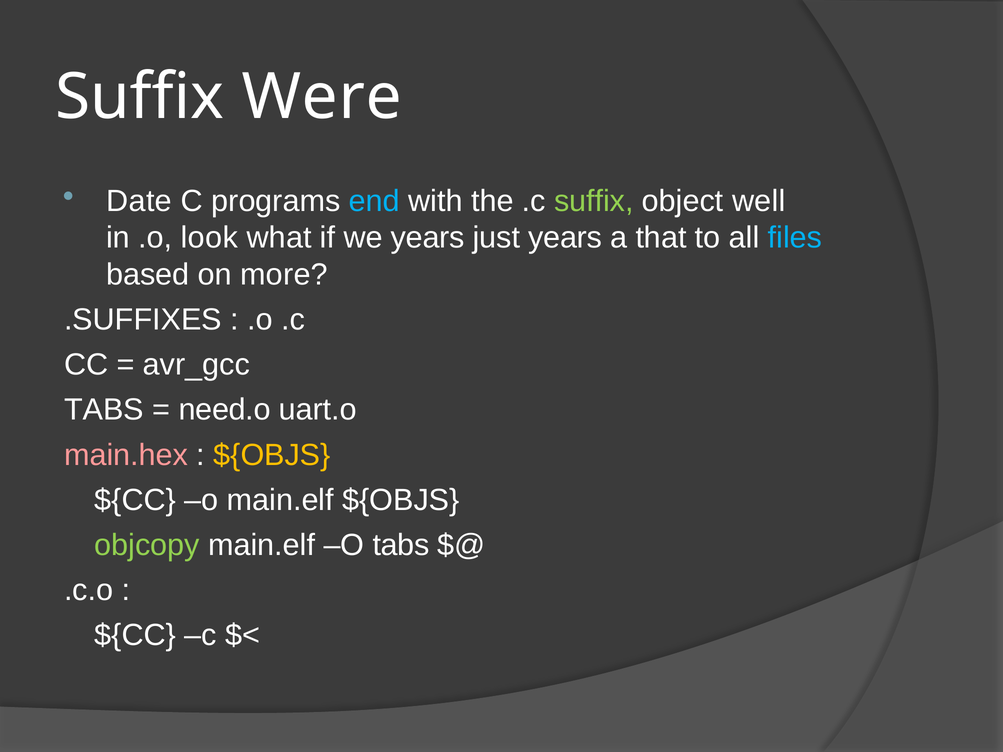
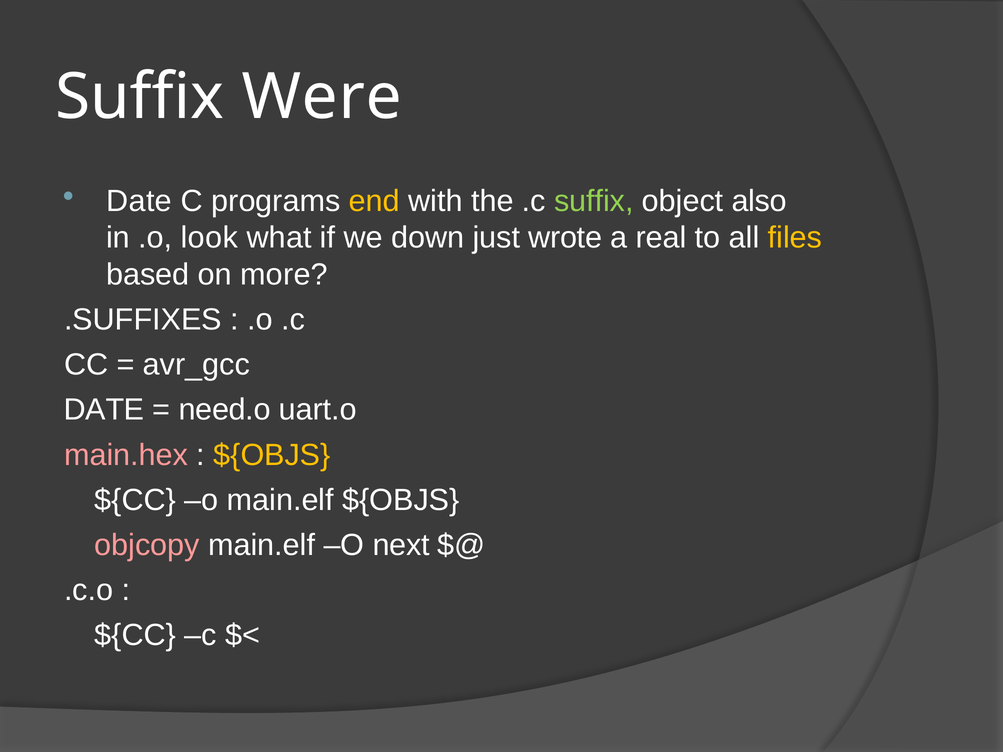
end colour: light blue -> yellow (374, 201)
well: well -> also (759, 201)
we years: years -> down (428, 238)
just years: years -> wrote (565, 238)
that: that -> real (661, 238)
files colour: light blue -> yellow (795, 238)
TABS: TABS -> DATE (104, 410)
objcopy colour: light green -> pink (147, 545)
O tabs: tabs -> next (401, 545)
